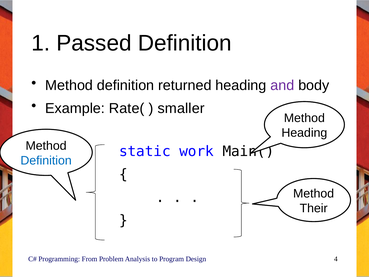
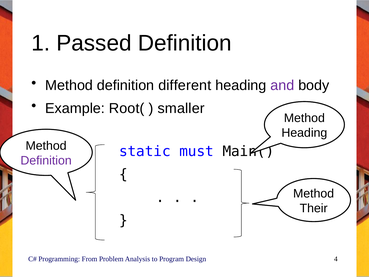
returned: returned -> different (185, 85)
Rate(: Rate( -> Root( (127, 108)
work: work -> must (197, 151)
Definition colour: blue -> purple (46, 160)
